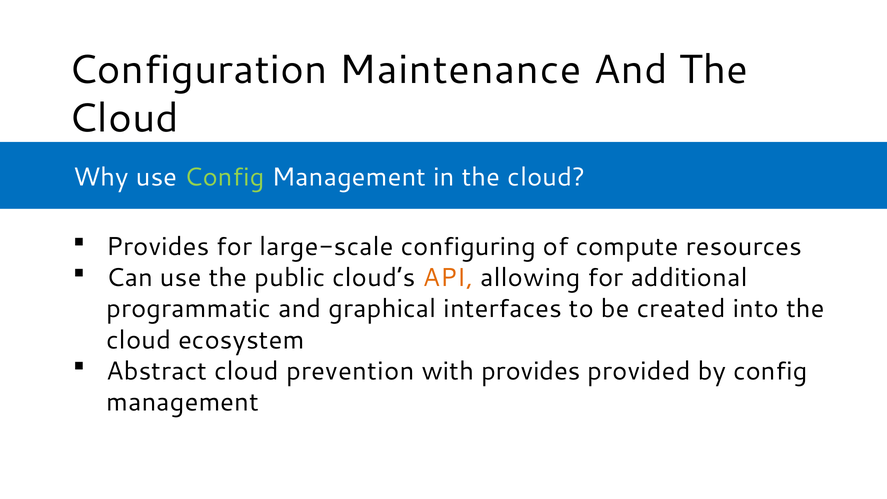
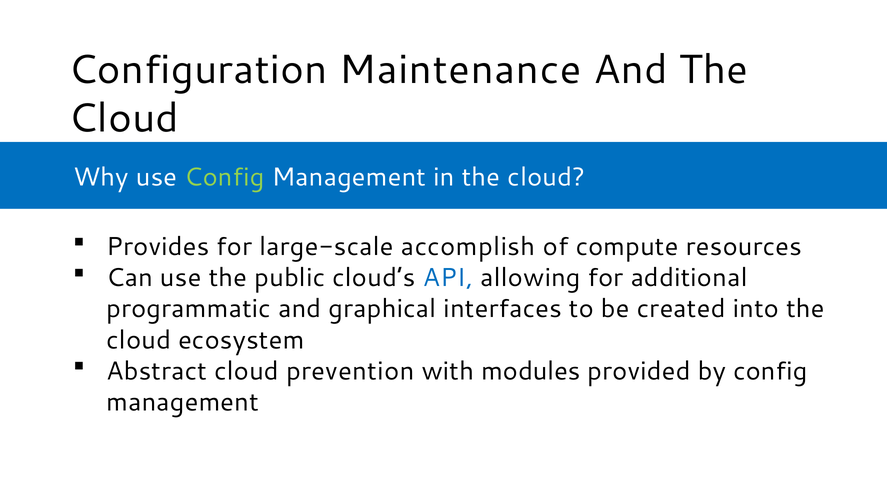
configuring: configuring -> accomplish (468, 247)
API colour: orange -> blue (448, 278)
with provides: provides -> modules (531, 371)
